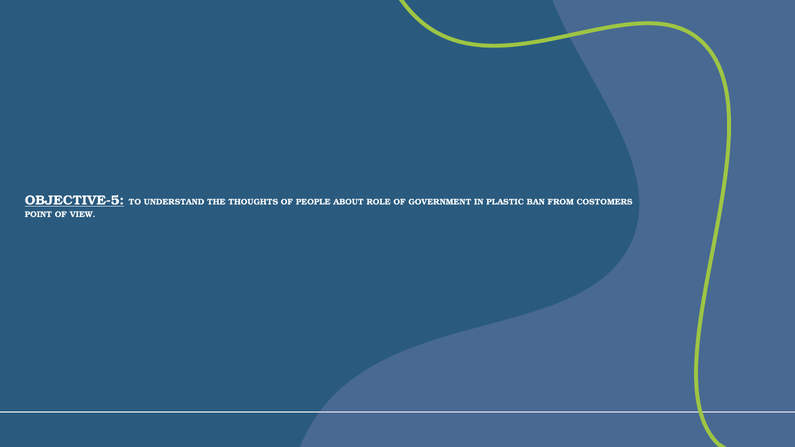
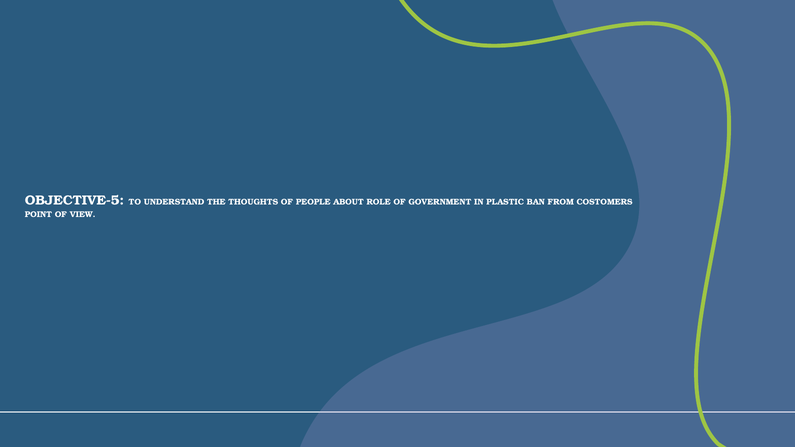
OBJECTIVE-5 underline: present -> none (74, 201)
